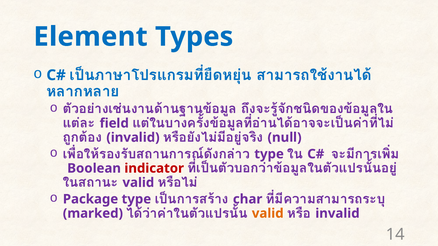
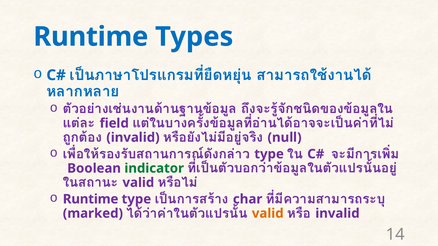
Element: Element -> Runtime (91, 37)
indicator colour: red -> green (154, 169)
Package: Package -> Runtime (91, 199)
